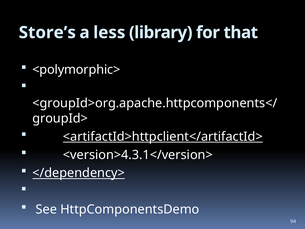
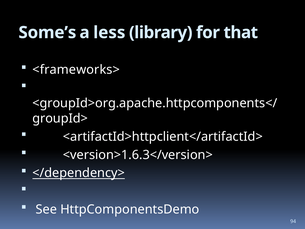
Store’s: Store’s -> Some’s (47, 32)
<polymorphic>: <polymorphic> -> <frameworks> (76, 69)
<artifactId>httpclient</artifactId> underline: present -> none (163, 136)
<version>4.3.1</version>: <version>4.3.1</version> -> <version>1.6.3</version> (138, 155)
